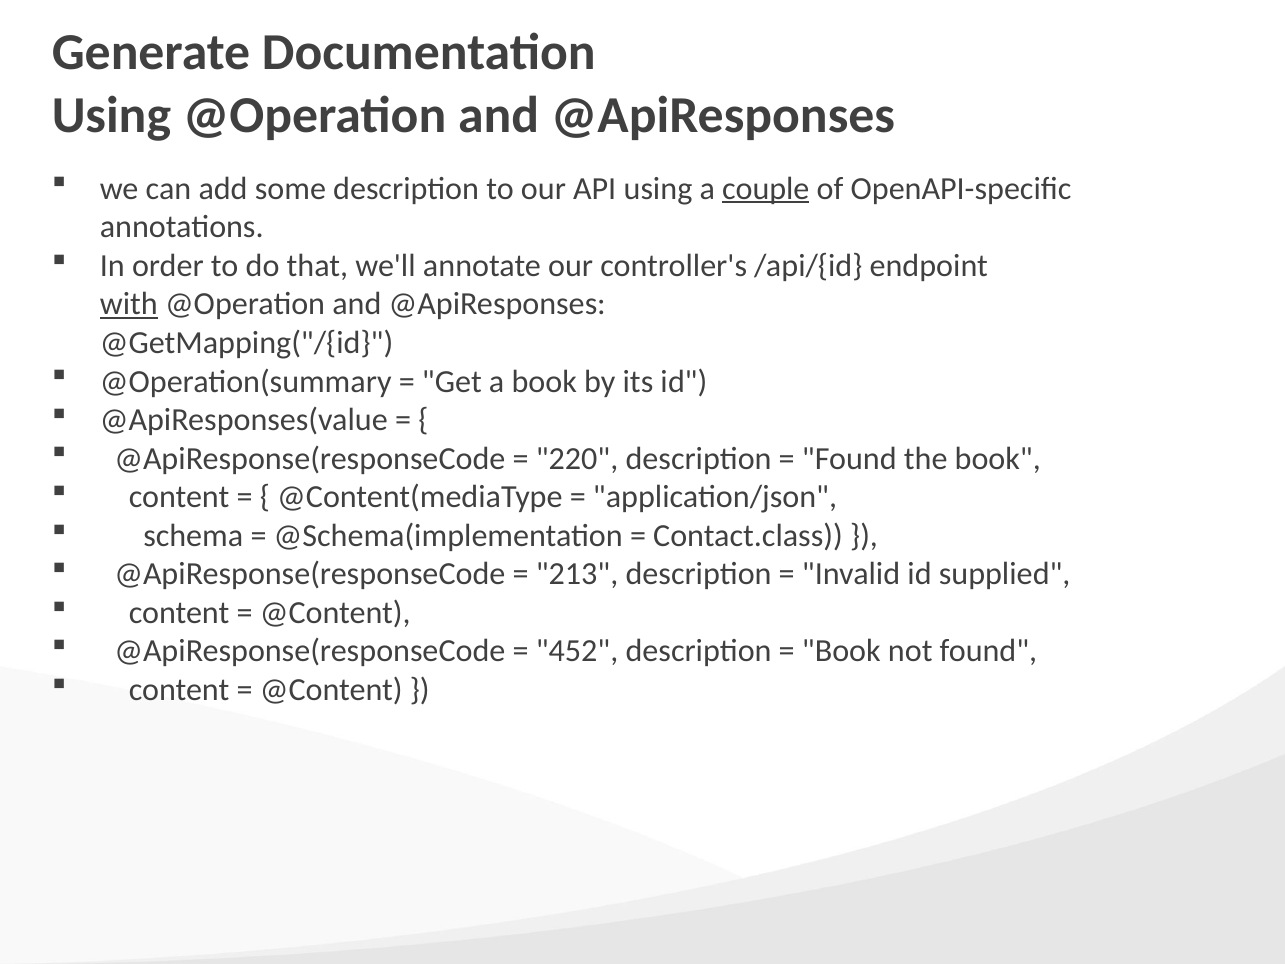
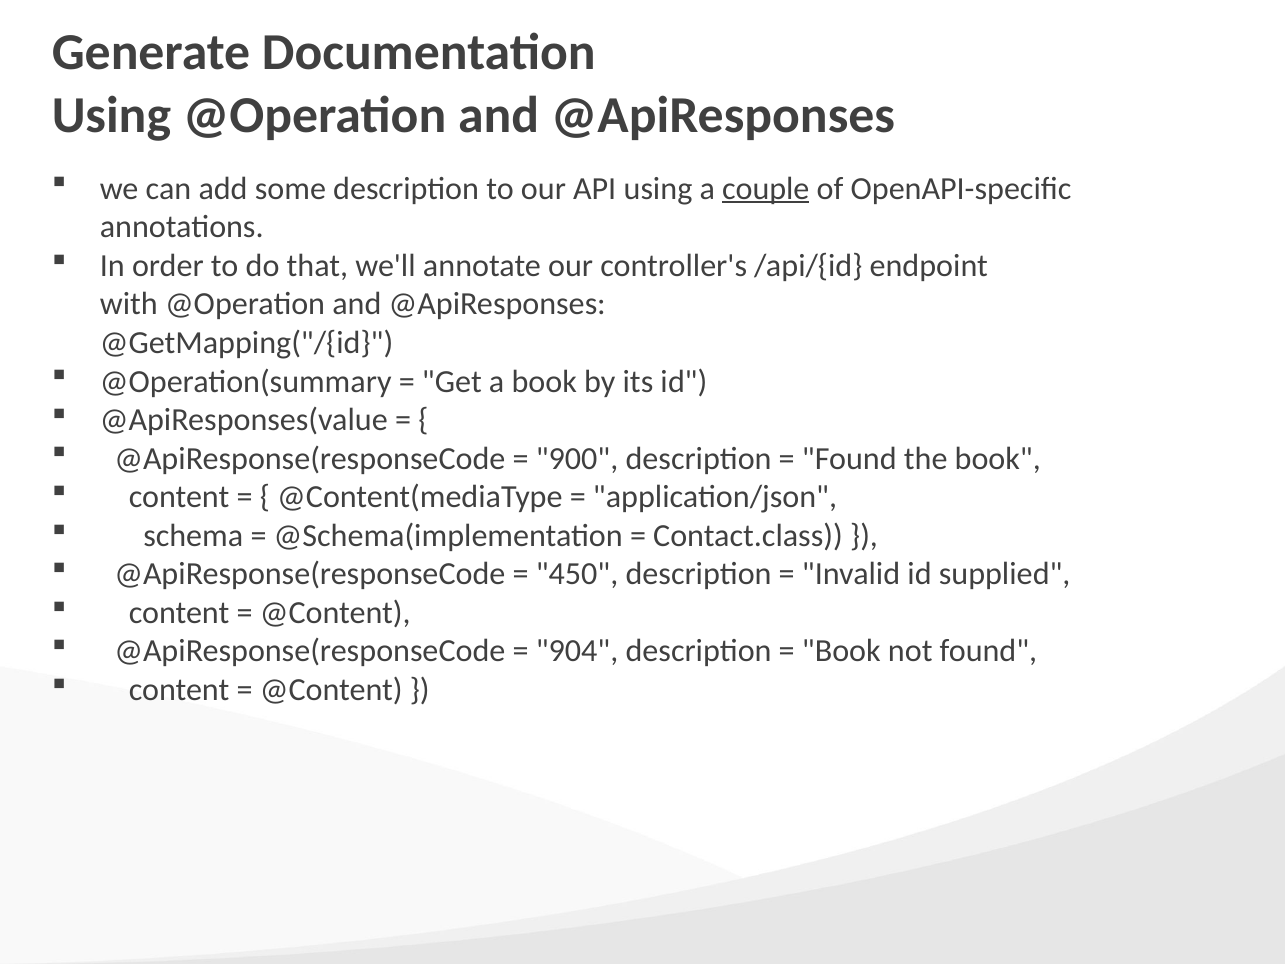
with underline: present -> none (129, 304)
220: 220 -> 900 (577, 458)
213: 213 -> 450 (577, 574)
452: 452 -> 904 (577, 651)
